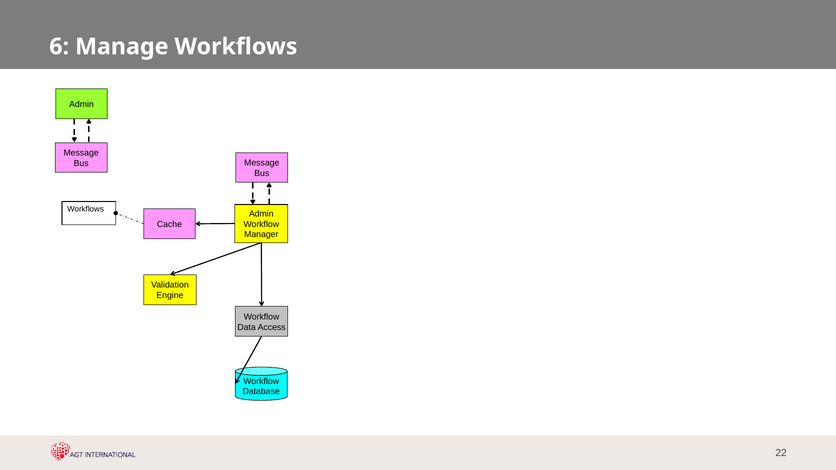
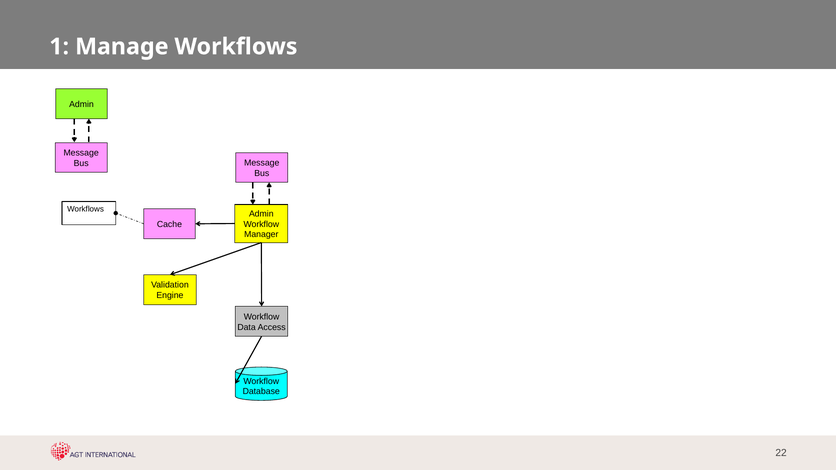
6: 6 -> 1 (59, 47)
